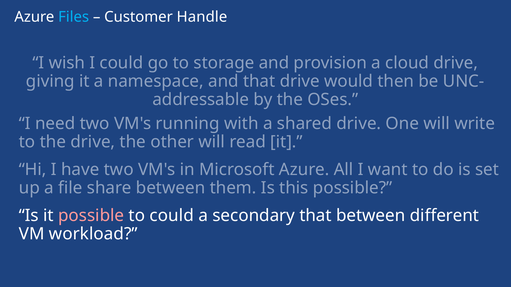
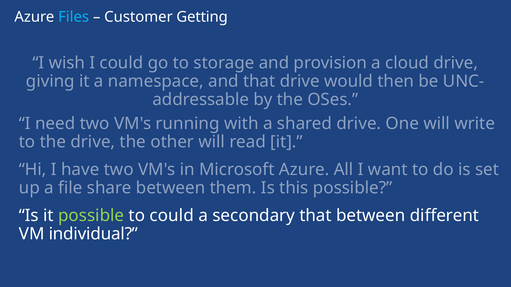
Handle: Handle -> Getting (202, 17)
possible colour: pink -> light green (91, 216)
workload: workload -> individual (93, 234)
